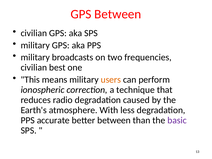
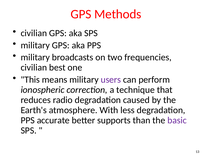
GPS Between: Between -> Methods (118, 14)
users colour: orange -> purple (111, 80)
better between: between -> supports (114, 120)
